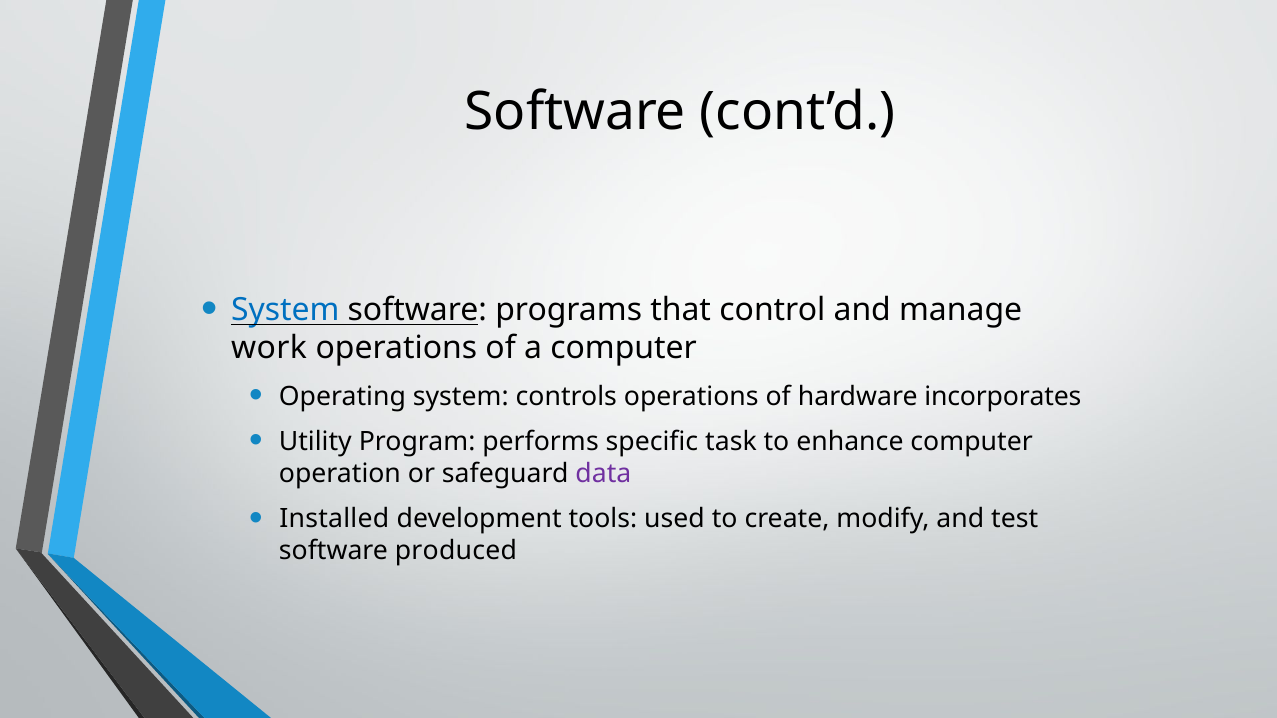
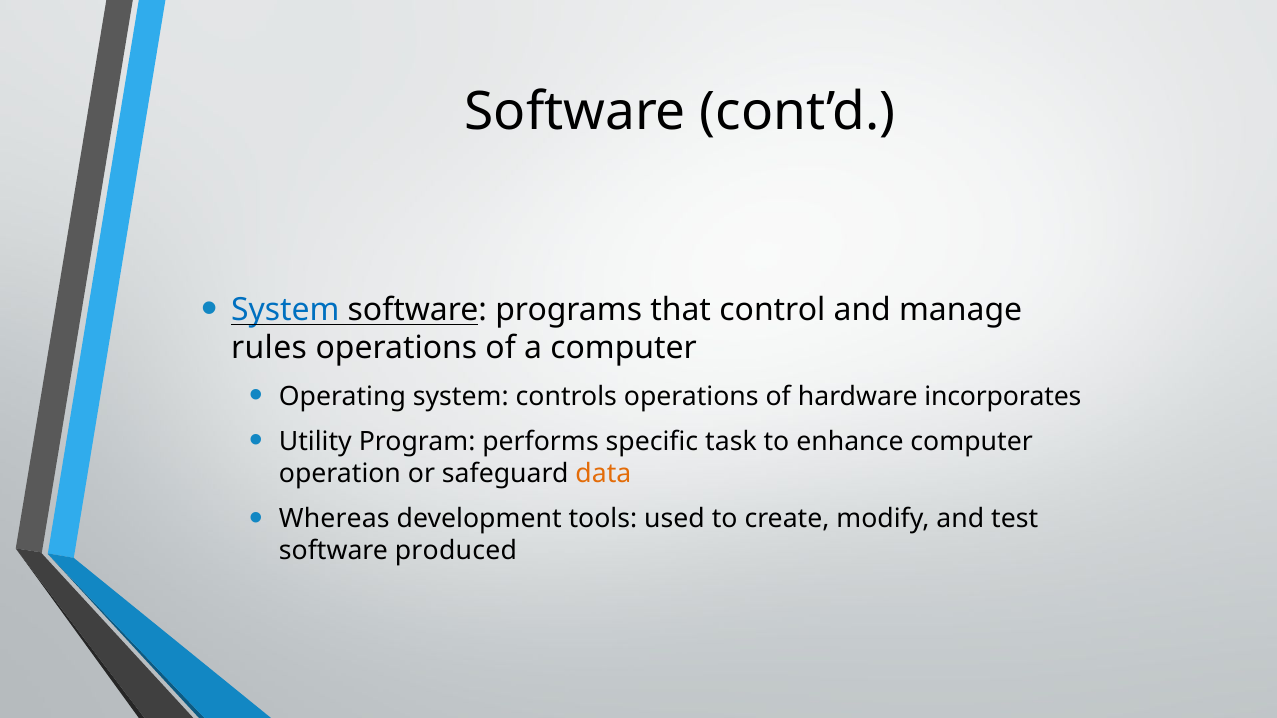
work: work -> rules (269, 348)
data colour: purple -> orange (603, 474)
Installed: Installed -> Whereas (334, 519)
